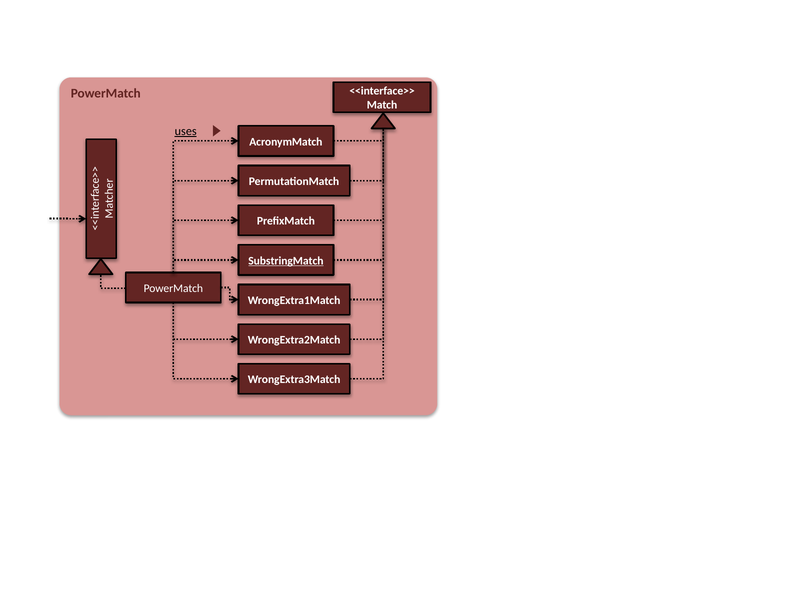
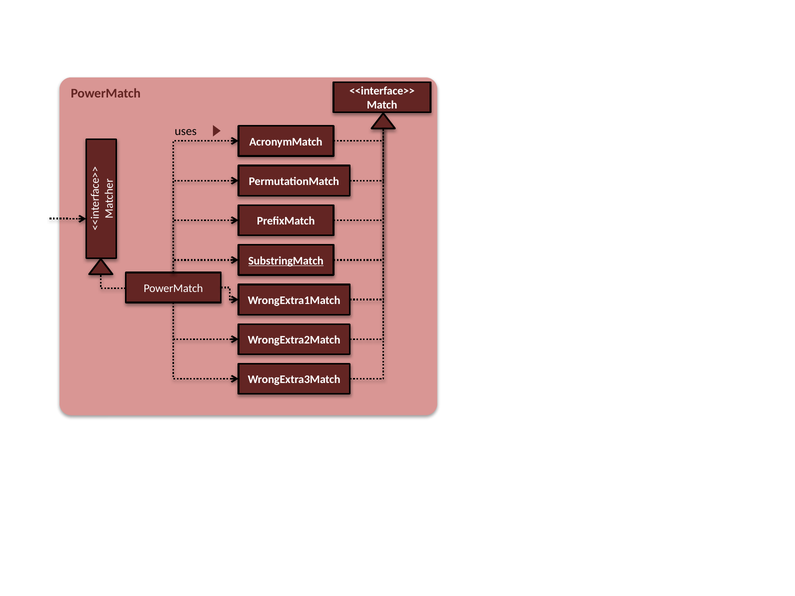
uses underline: present -> none (186, 131)
